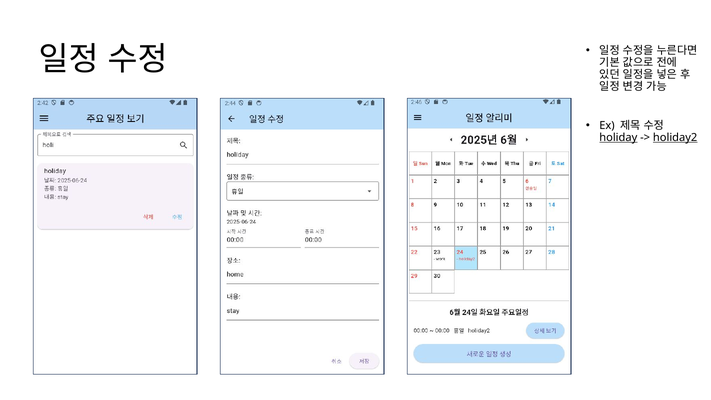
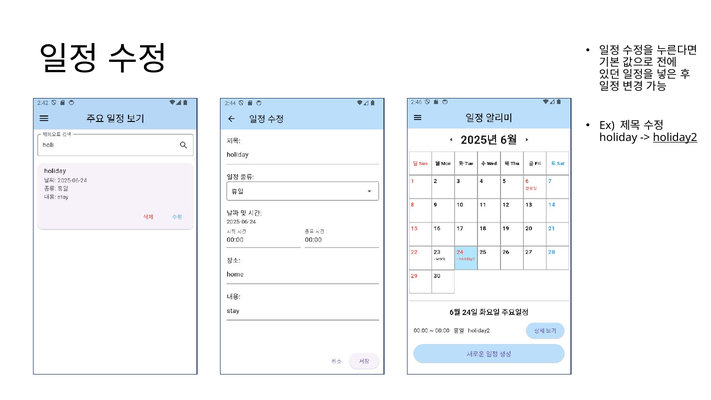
holiday underline: present -> none (618, 137)
